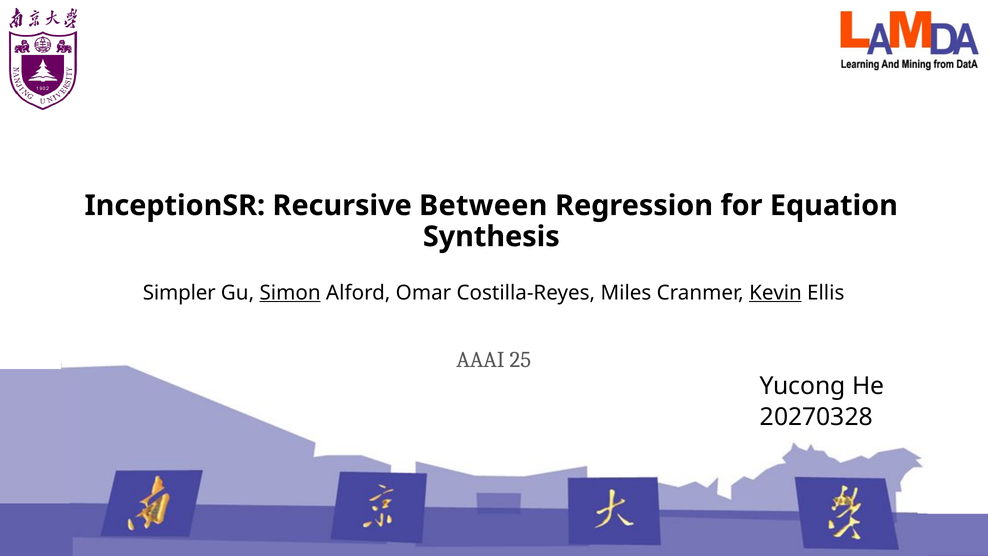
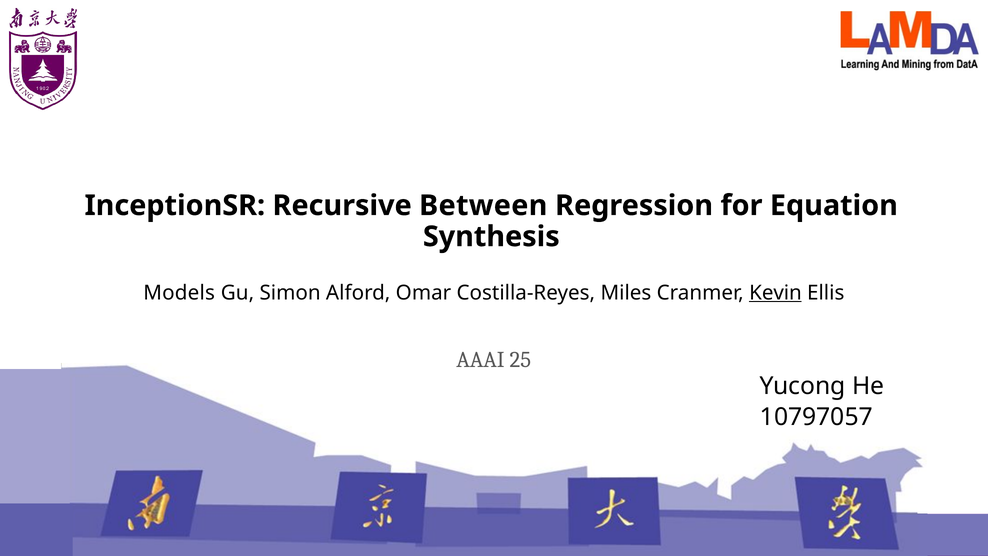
Simpler: Simpler -> Models (179, 293)
Simon underline: present -> none (290, 293)
20270328: 20270328 -> 10797057 (816, 417)
